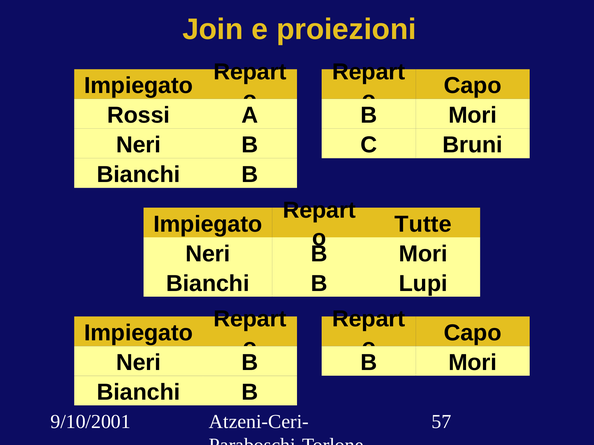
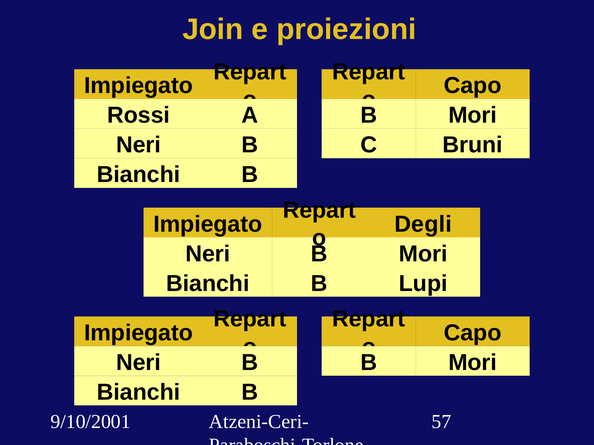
Tutte: Tutte -> Degli (423, 224)
